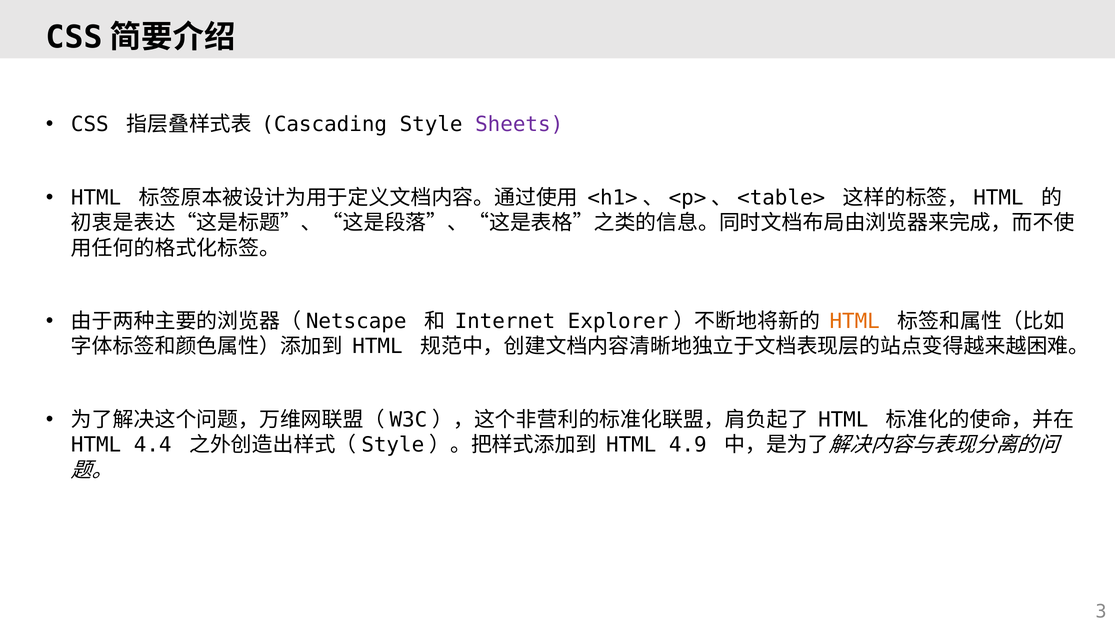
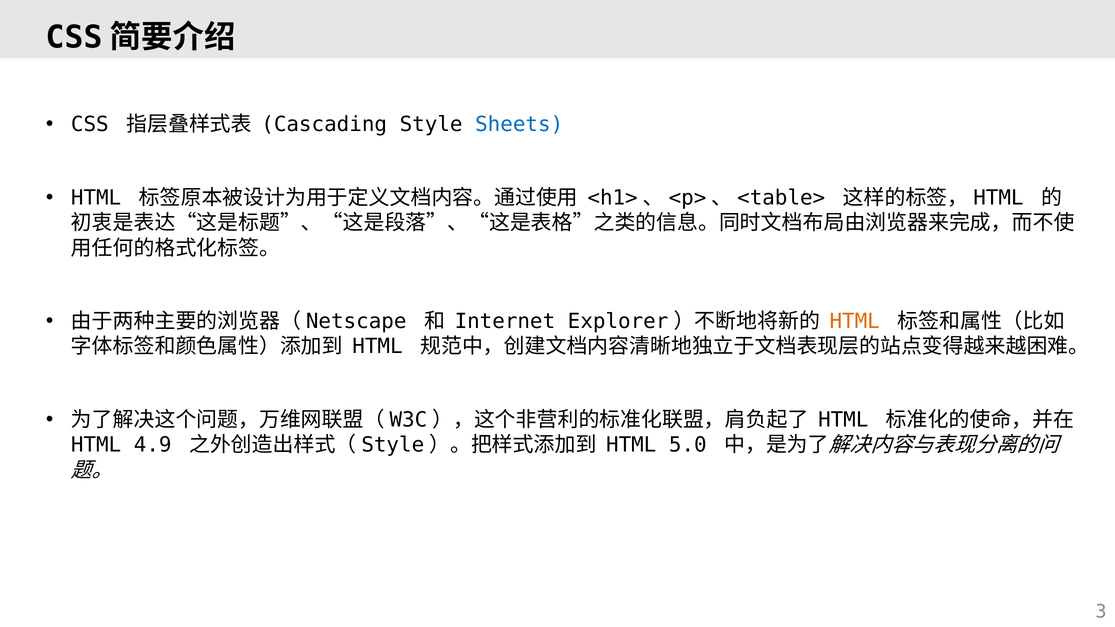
Sheets colour: purple -> blue (519, 125)
4.4: 4.4 -> 4.9 (153, 445)
4.9: 4.9 -> 5.0 (688, 445)
